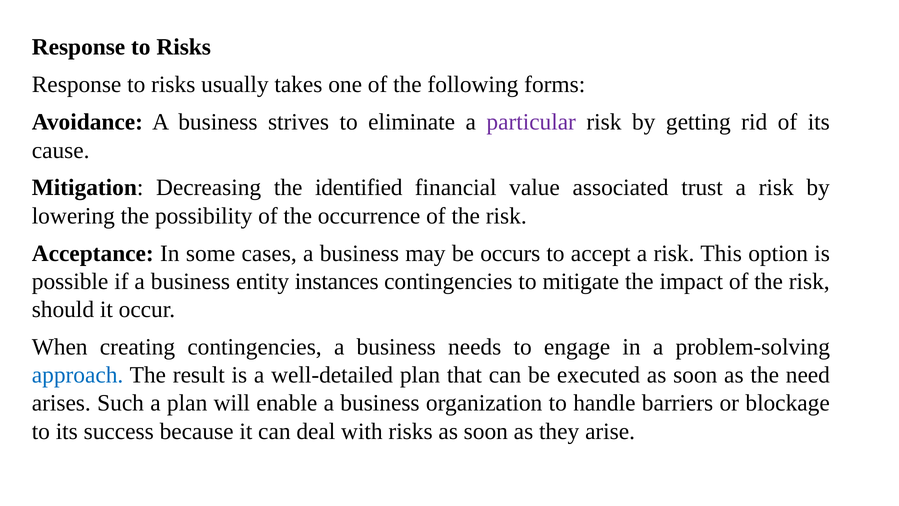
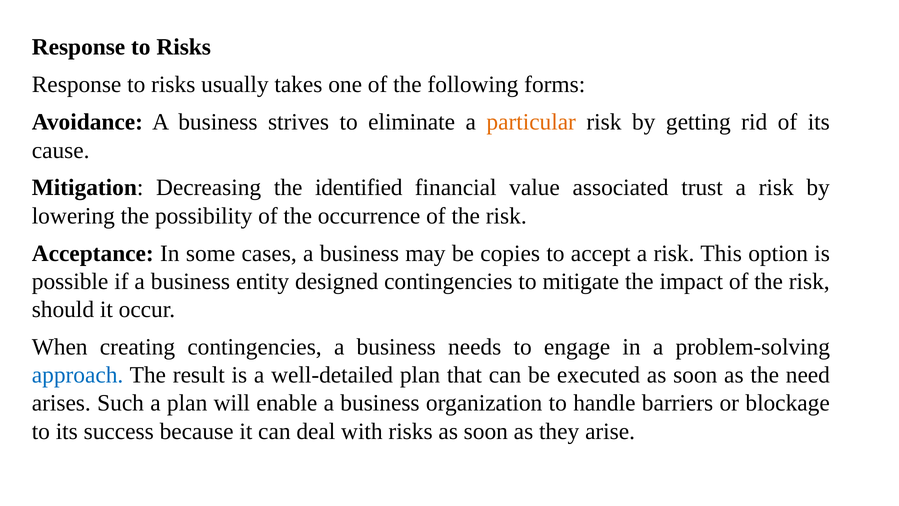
particular colour: purple -> orange (531, 122)
occurs: occurs -> copies (510, 253)
instances: instances -> designed (337, 281)
